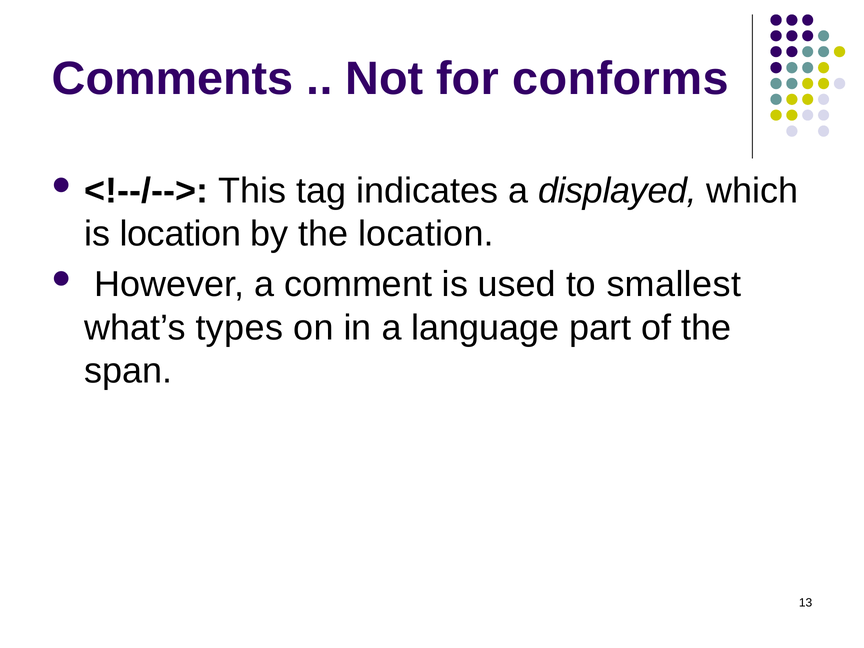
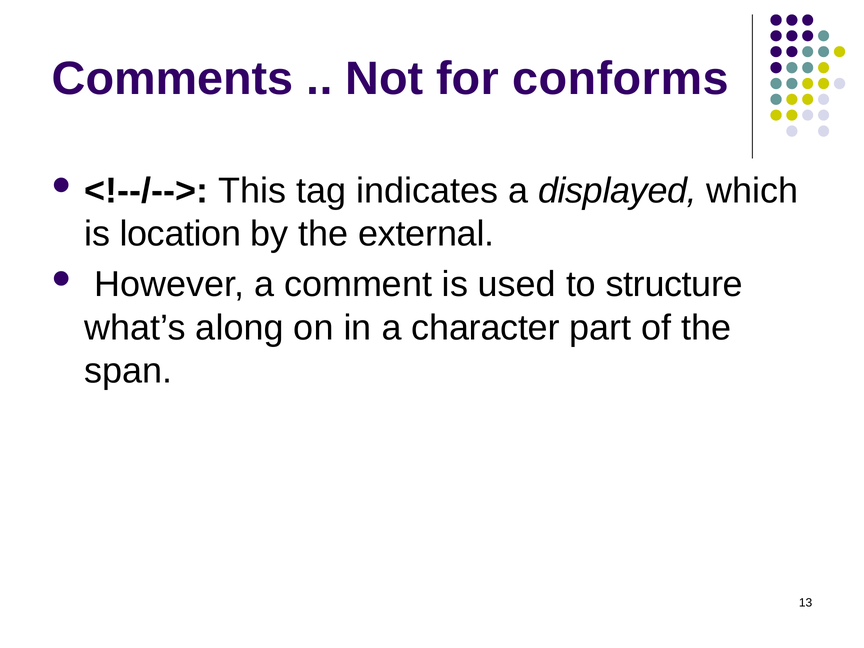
the location: location -> external (426, 234)
smallest: smallest -> structure (674, 285)
types: types -> along (240, 328)
language: language -> character (486, 328)
